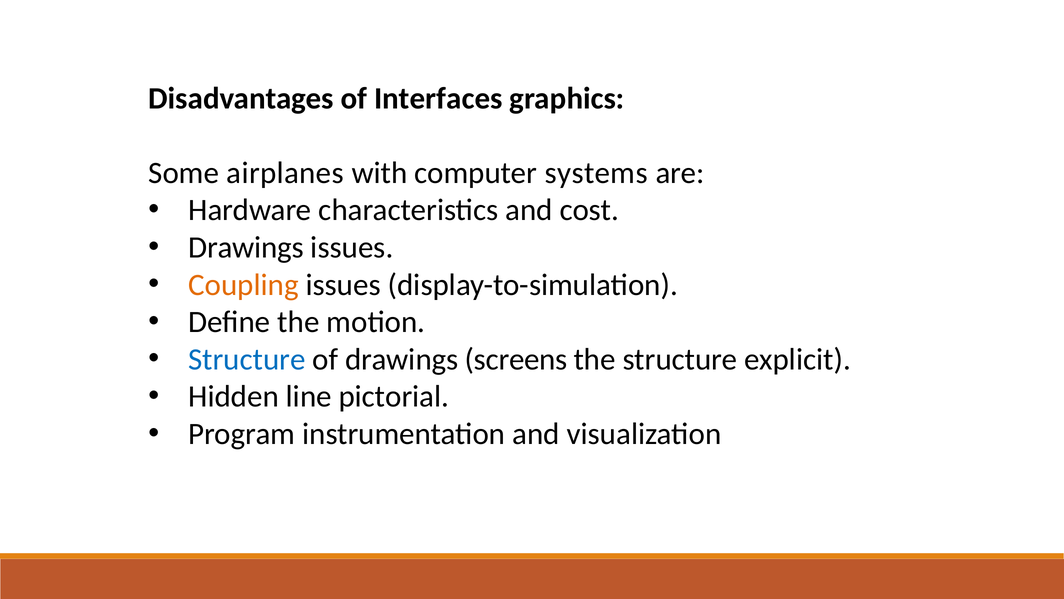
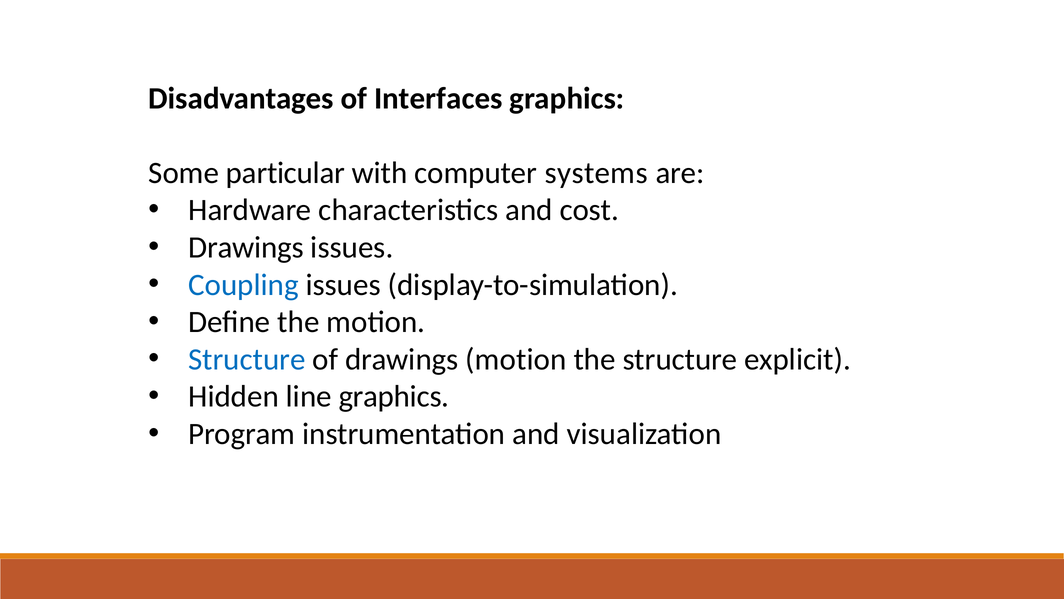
airplanes: airplanes -> particular (285, 173)
Coupling colour: orange -> blue (243, 285)
drawings screens: screens -> motion (516, 359)
line pictorial: pictorial -> graphics (394, 396)
